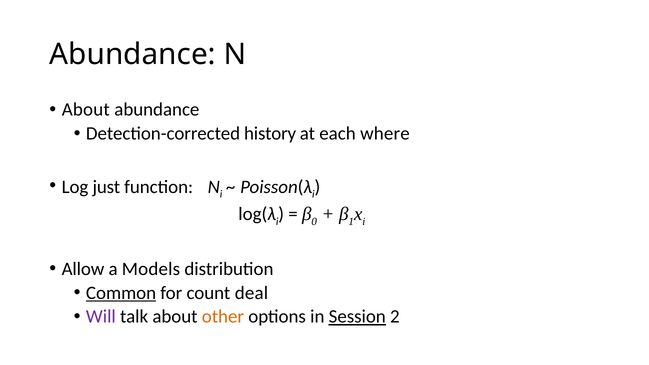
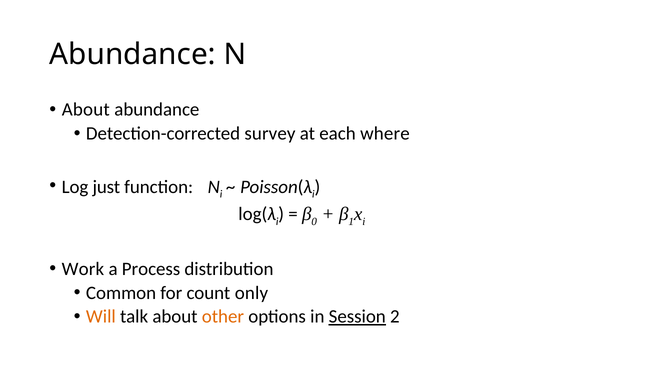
history: history -> survey (270, 134)
Allow: Allow -> Work (83, 269)
Models: Models -> Process (151, 269)
Common underline: present -> none (121, 293)
deal: deal -> only (251, 293)
Will colour: purple -> orange (101, 317)
